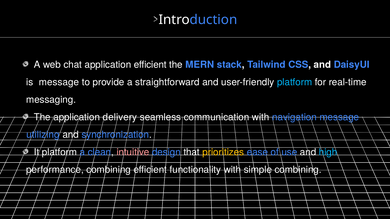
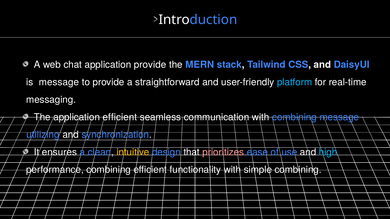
application efficient: efficient -> provide (150, 65)
application delivery: delivery -> efficient (120, 117)
with navigation: navigation -> combining (294, 117)
It platform: platform -> ensures (59, 152)
intuitive colour: pink -> yellow (133, 152)
prioritizes colour: yellow -> pink (223, 152)
